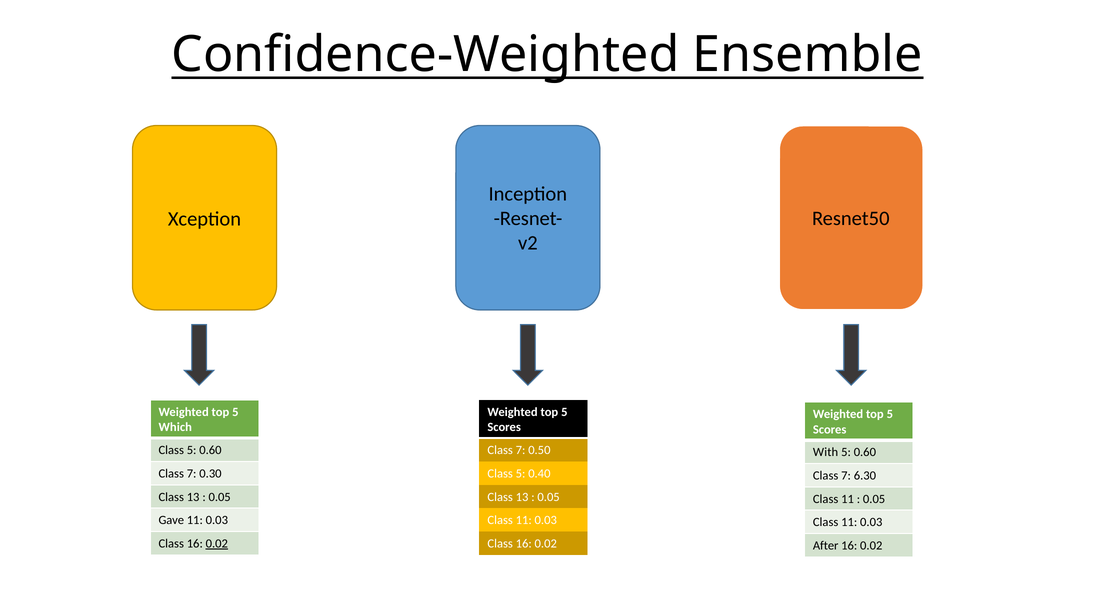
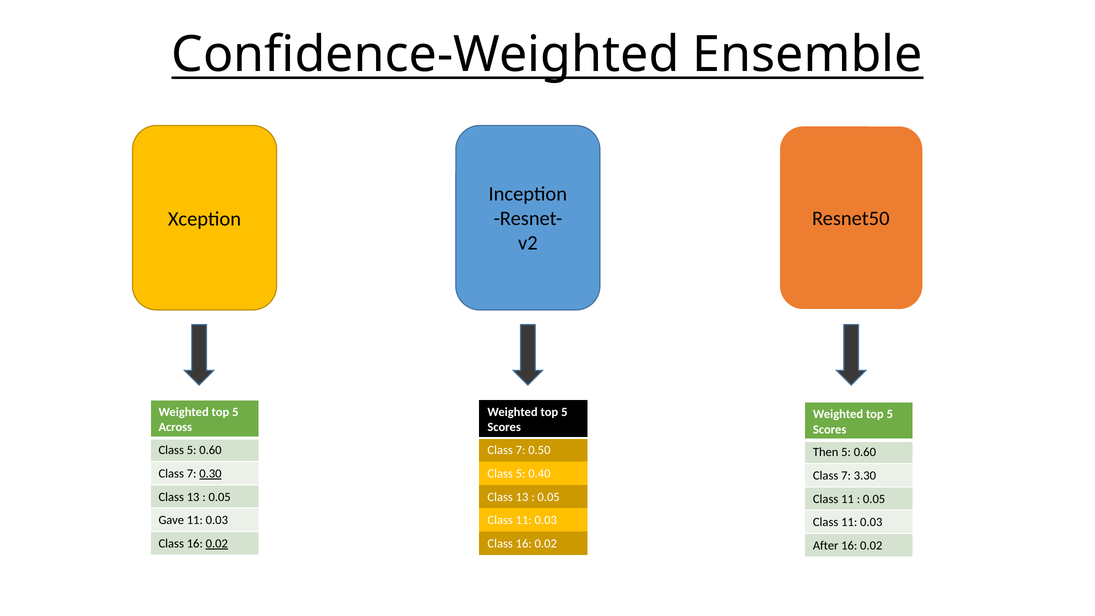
Which: Which -> Across (175, 427)
With: With -> Then (826, 452)
0.30 underline: none -> present (210, 474)
6.30: 6.30 -> 3.30 (865, 476)
